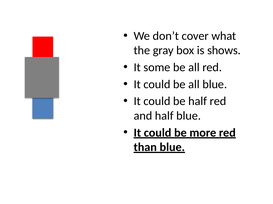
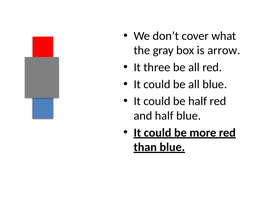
shows: shows -> arrow (224, 51)
some: some -> three (157, 68)
